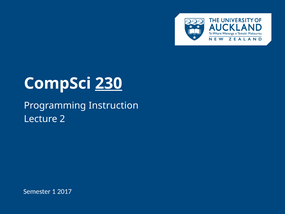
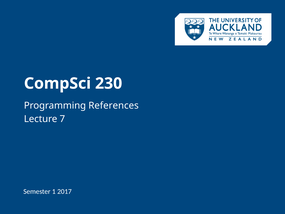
230 underline: present -> none (109, 83)
Instruction: Instruction -> References (114, 105)
2: 2 -> 7 (62, 119)
